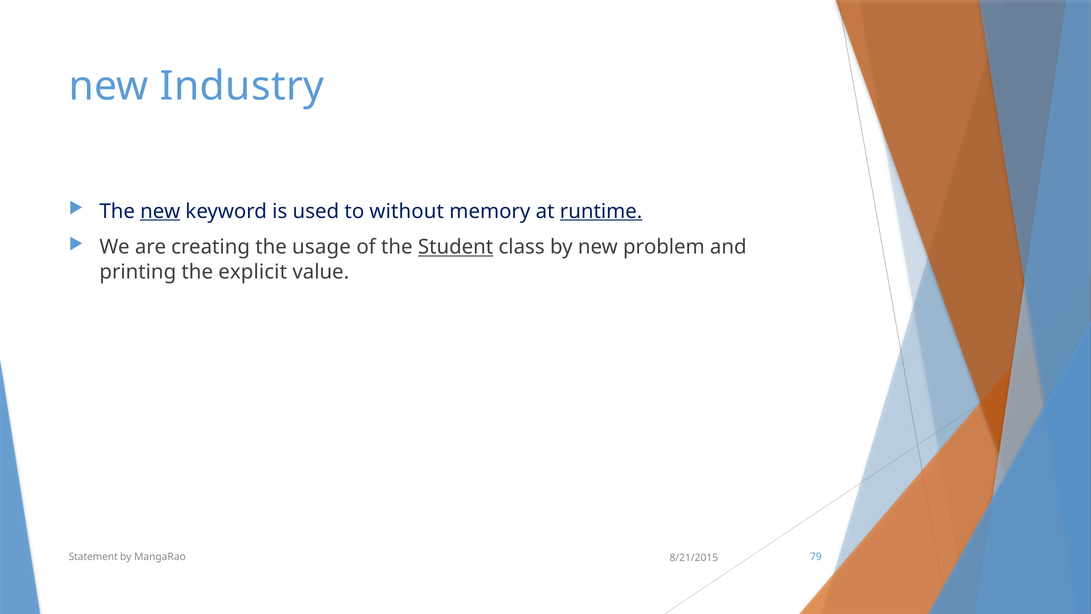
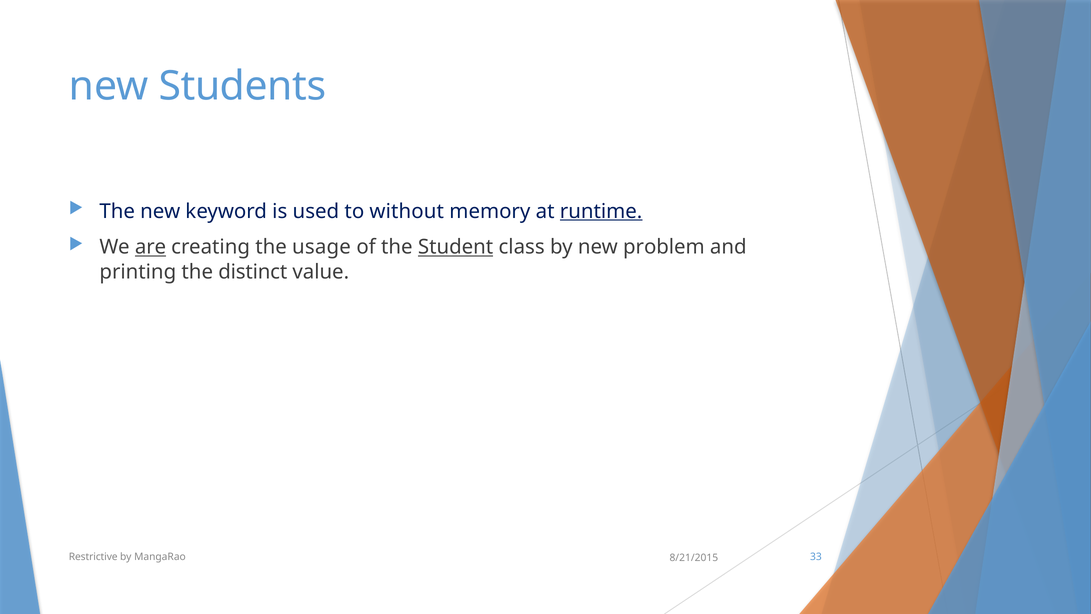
Industry: Industry -> Students (242, 86)
new underline: present -> none (160, 211)
are underline: none -> present (151, 247)
explicit: explicit -> distinct (253, 272)
Statement: Statement -> Restrictive (93, 557)
79: 79 -> 33 (816, 557)
